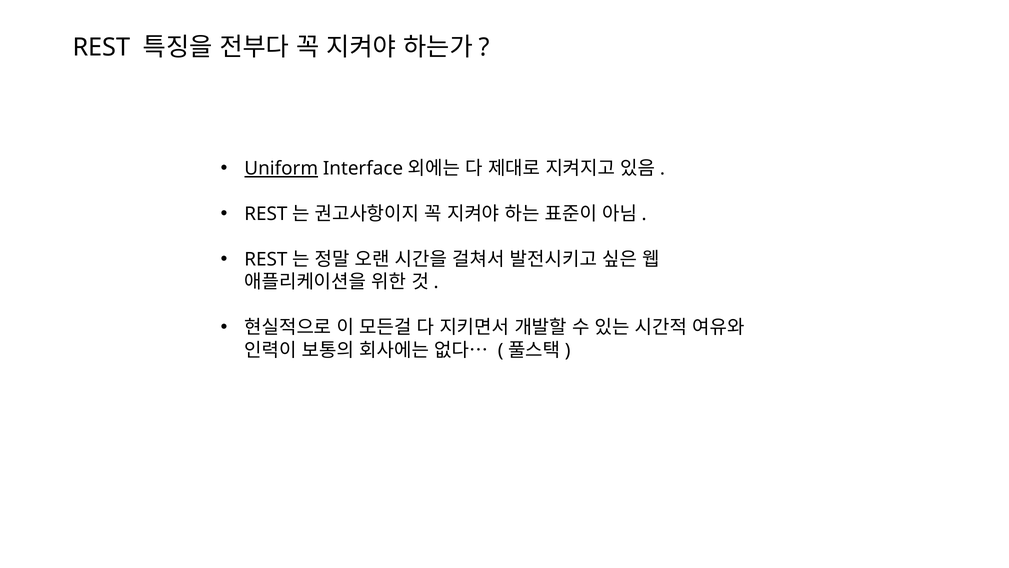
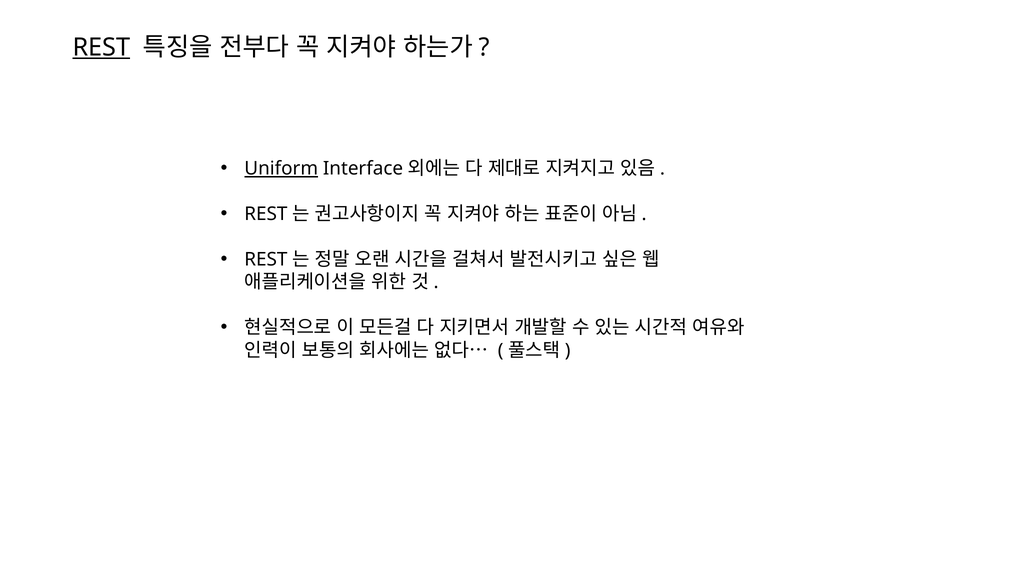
REST underline: none -> present (101, 47)
